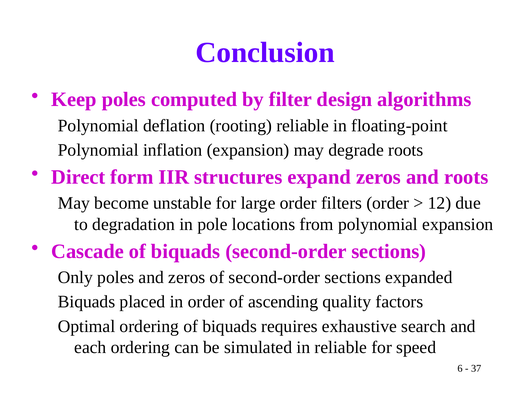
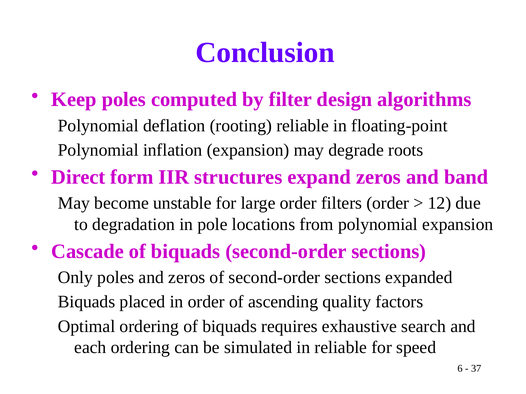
and roots: roots -> band (466, 177)
